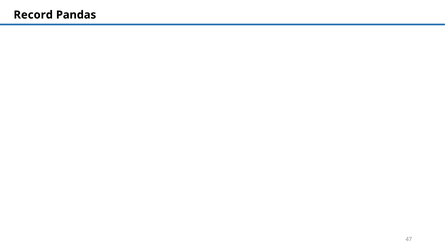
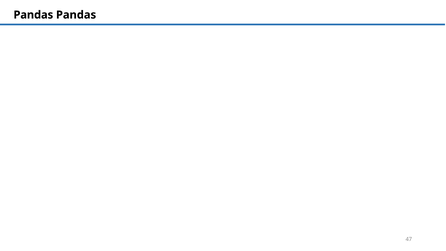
Record: Record -> Pandas (33, 15)
